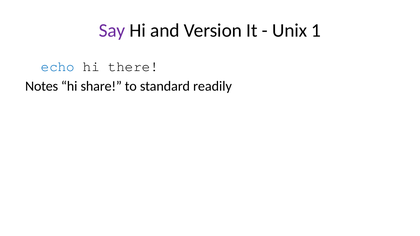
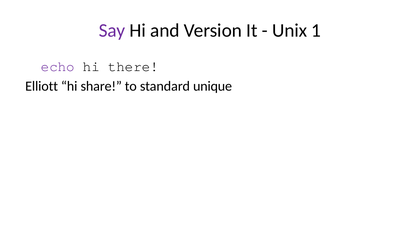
echo colour: blue -> purple (58, 67)
Notes: Notes -> Elliott (42, 86)
readily: readily -> unique (213, 86)
